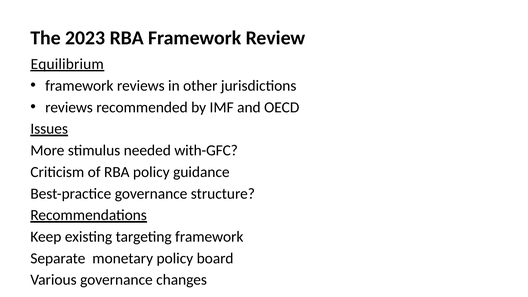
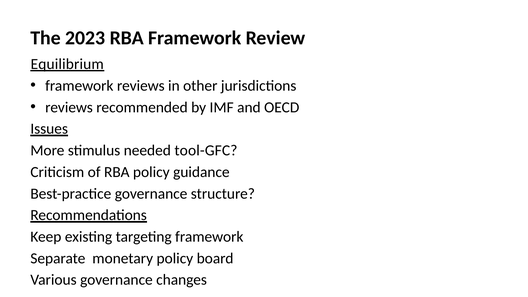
with-GFC: with-GFC -> tool-GFC (206, 150)
